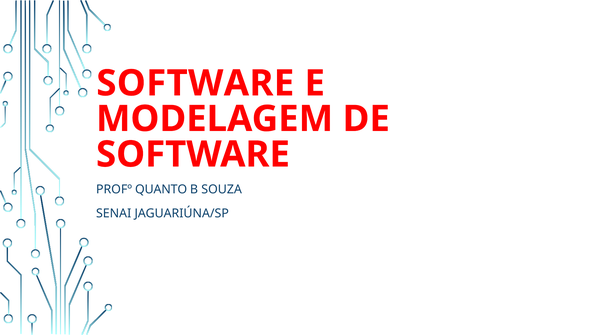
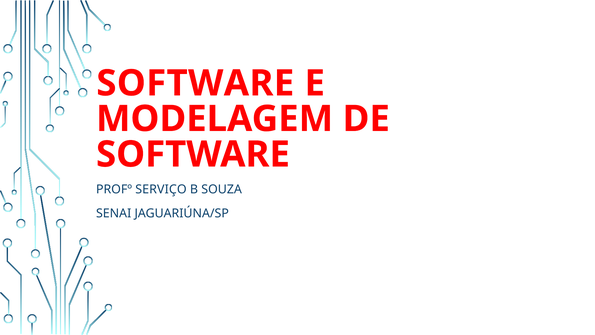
QUANTO: QUANTO -> SERVIÇO (161, 189)
